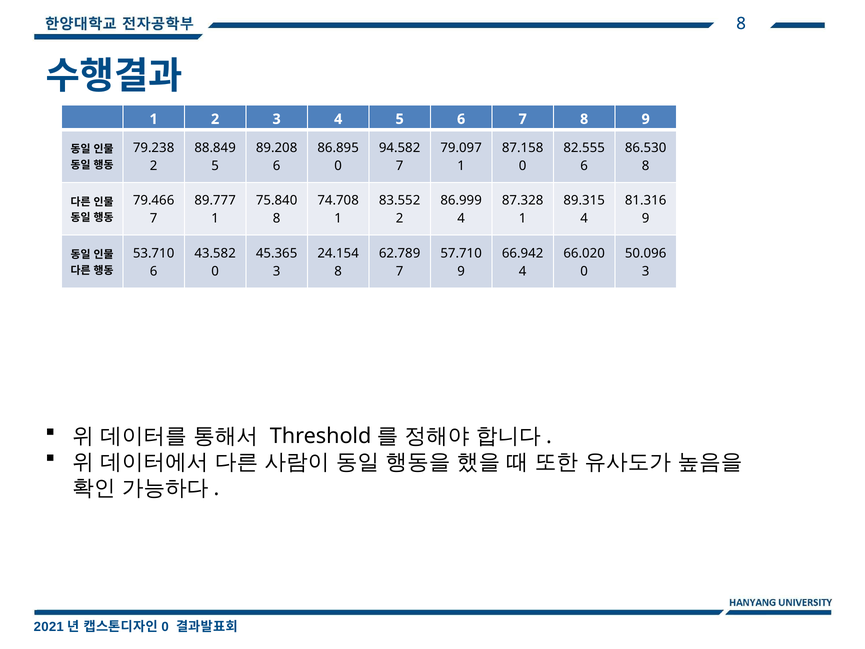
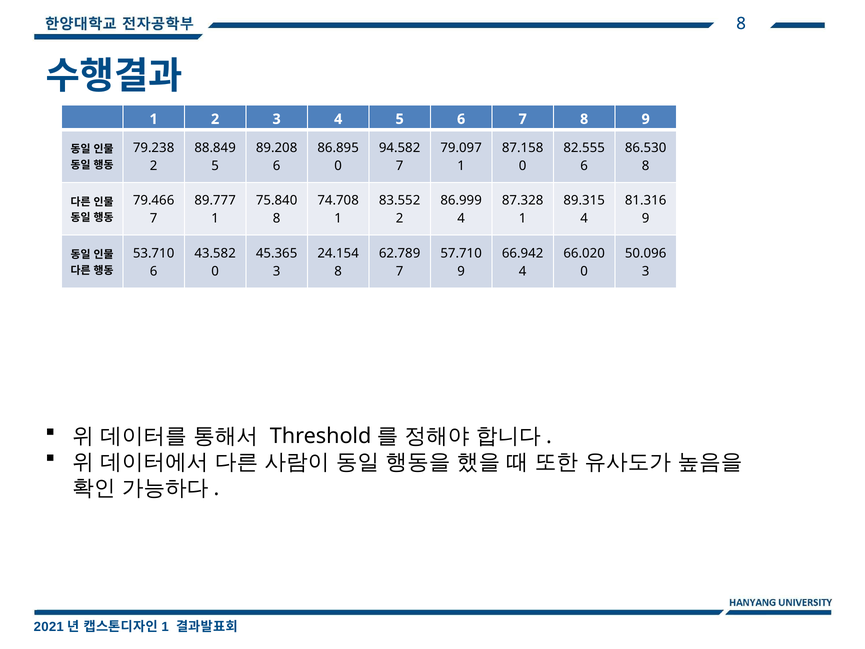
0: 0 -> 1 (165, 627)
